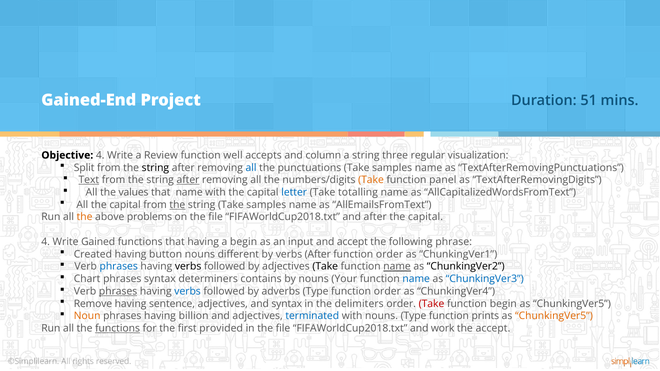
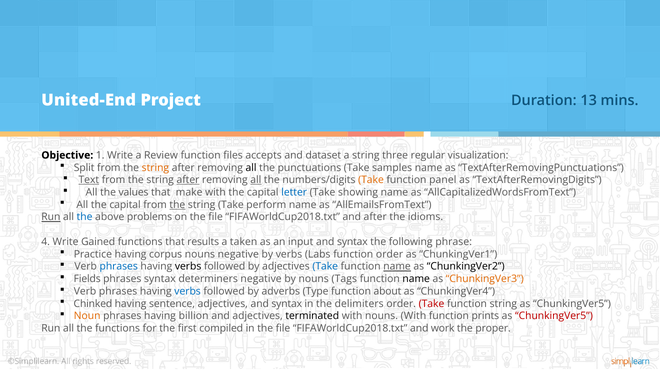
Gained-End: Gained-End -> United-End (89, 100)
51: 51 -> 13 (589, 101)
Objective 4: 4 -> 1 (100, 155)
well: well -> files (233, 155)
column: column -> dataset (323, 155)
string colour: black -> orange (155, 168)
all colour: blue -> black (251, 168)
all underline: none -> present (256, 180)
that name: name -> make (189, 192)
totalling: totalling -> showing (358, 192)
string Take samples: samples -> perform (266, 205)
Run underline: none -> present (51, 217)
the colour: orange -> blue (85, 217)
capital: capital -> idioms (426, 217)
that having: having -> results (203, 242)
a begin: begin -> taken (244, 242)
input and accept: accept -> syntax (352, 242)
Created: Created -> Practice (93, 254)
button: button -> corpus (166, 254)
nouns different: different -> negative (238, 254)
verbs After: After -> Labs (318, 254)
Take colour: black -> blue (325, 267)
Chart: Chart -> Fields (87, 279)
determiners contains: contains -> negative (261, 279)
Your: Your -> Tags (344, 279)
name colour: blue -> black (416, 279)
ChunkingVer3 colour: blue -> orange (485, 279)
phrases underline: present -> none (118, 292)
order: order -> about (387, 292)
Remove: Remove -> Chinked (93, 304)
function begin: begin -> string (503, 304)
terminated colour: blue -> black (312, 316)
nouns Type: Type -> With (413, 316)
ChunkingVer5 colour: orange -> red (554, 316)
functions underline: present -> none (118, 329)
provided: provided -> compiled (221, 329)
the accept: accept -> proper (493, 329)
